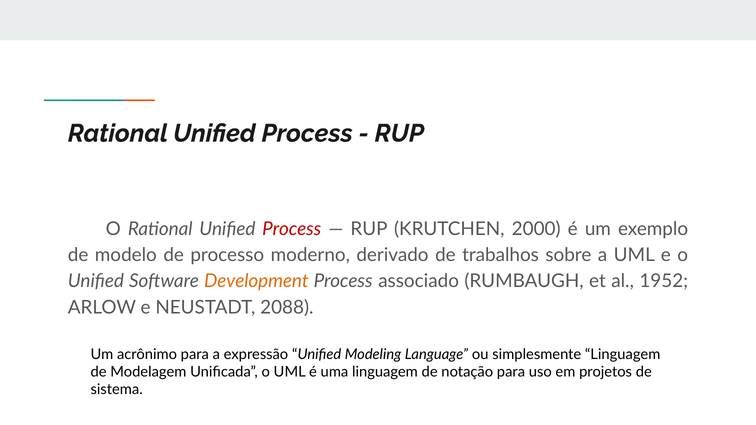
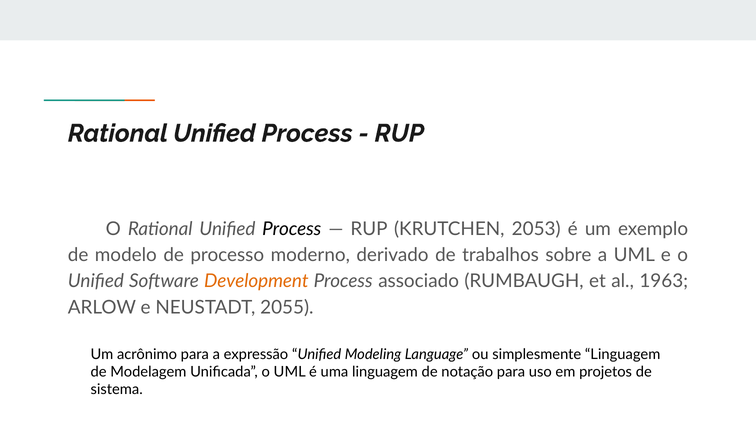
Process colour: red -> black (292, 229)
2000: 2000 -> 2053 (536, 229)
1952: 1952 -> 1963 (664, 281)
2088: 2088 -> 2055 (287, 307)
